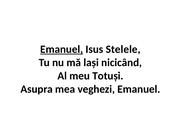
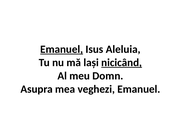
Stelele: Stelele -> Aleluia (123, 49)
nicicând underline: none -> present (122, 62)
Totuşi: Totuşi -> Domn (108, 76)
